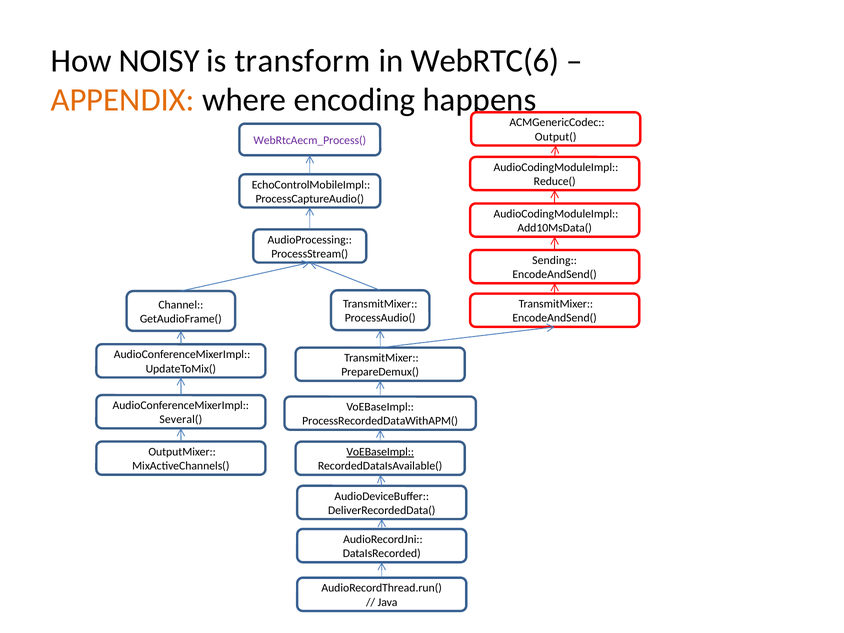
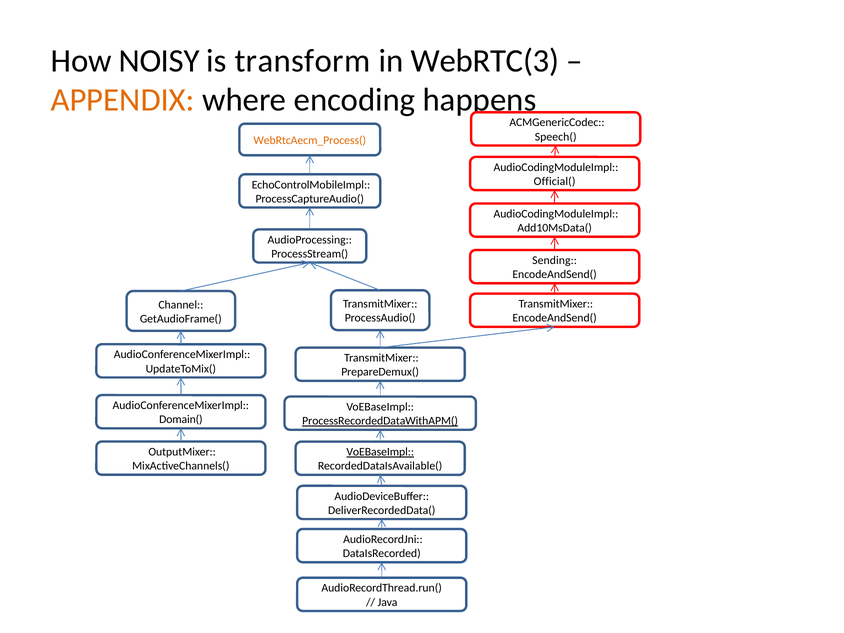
WebRTC(6: WebRTC(6 -> WebRTC(3 (485, 61)
Output(: Output( -> Speech( (556, 137)
WebRtcAecm_Process( colour: purple -> orange (310, 140)
Reduce(: Reduce( -> Official( (555, 181)
Several(: Several( -> Domain( (181, 420)
ProcessRecordedDataWithAPM( underline: none -> present (380, 421)
